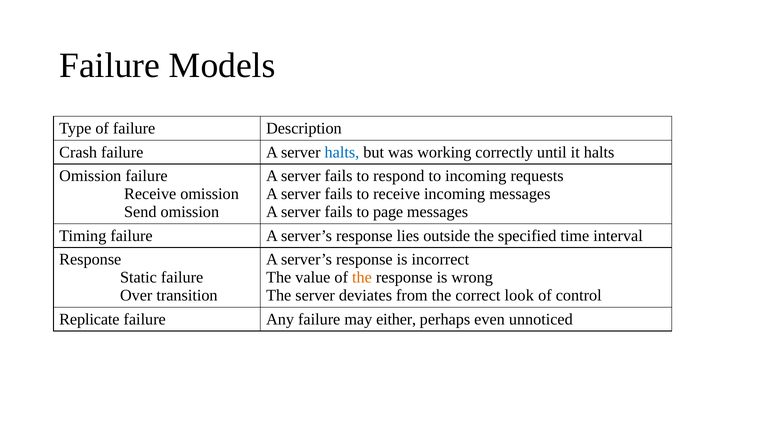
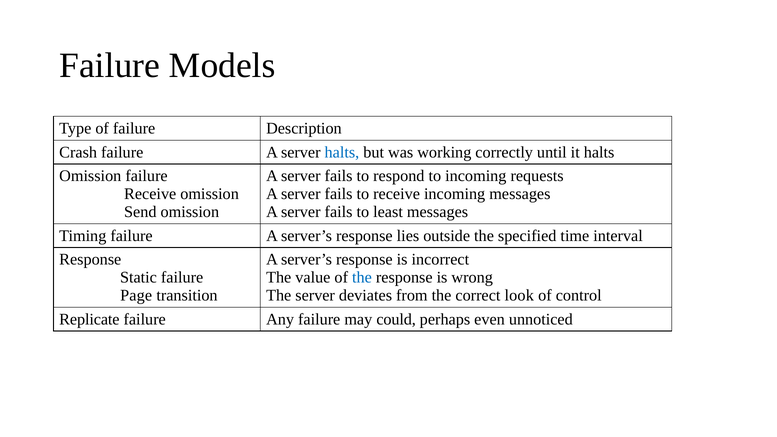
page: page -> least (388, 212)
the colour: orange -> blue (362, 278)
Over: Over -> Page (136, 296)
either: either -> could (396, 319)
